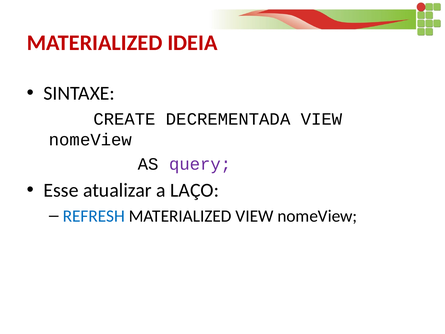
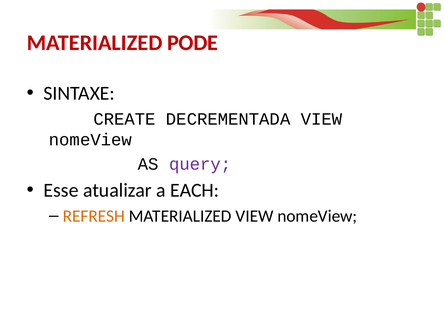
IDEIA: IDEIA -> PODE (193, 43)
LAÇO: LAÇO -> EACH (195, 190)
REFRESH colour: blue -> orange (94, 216)
